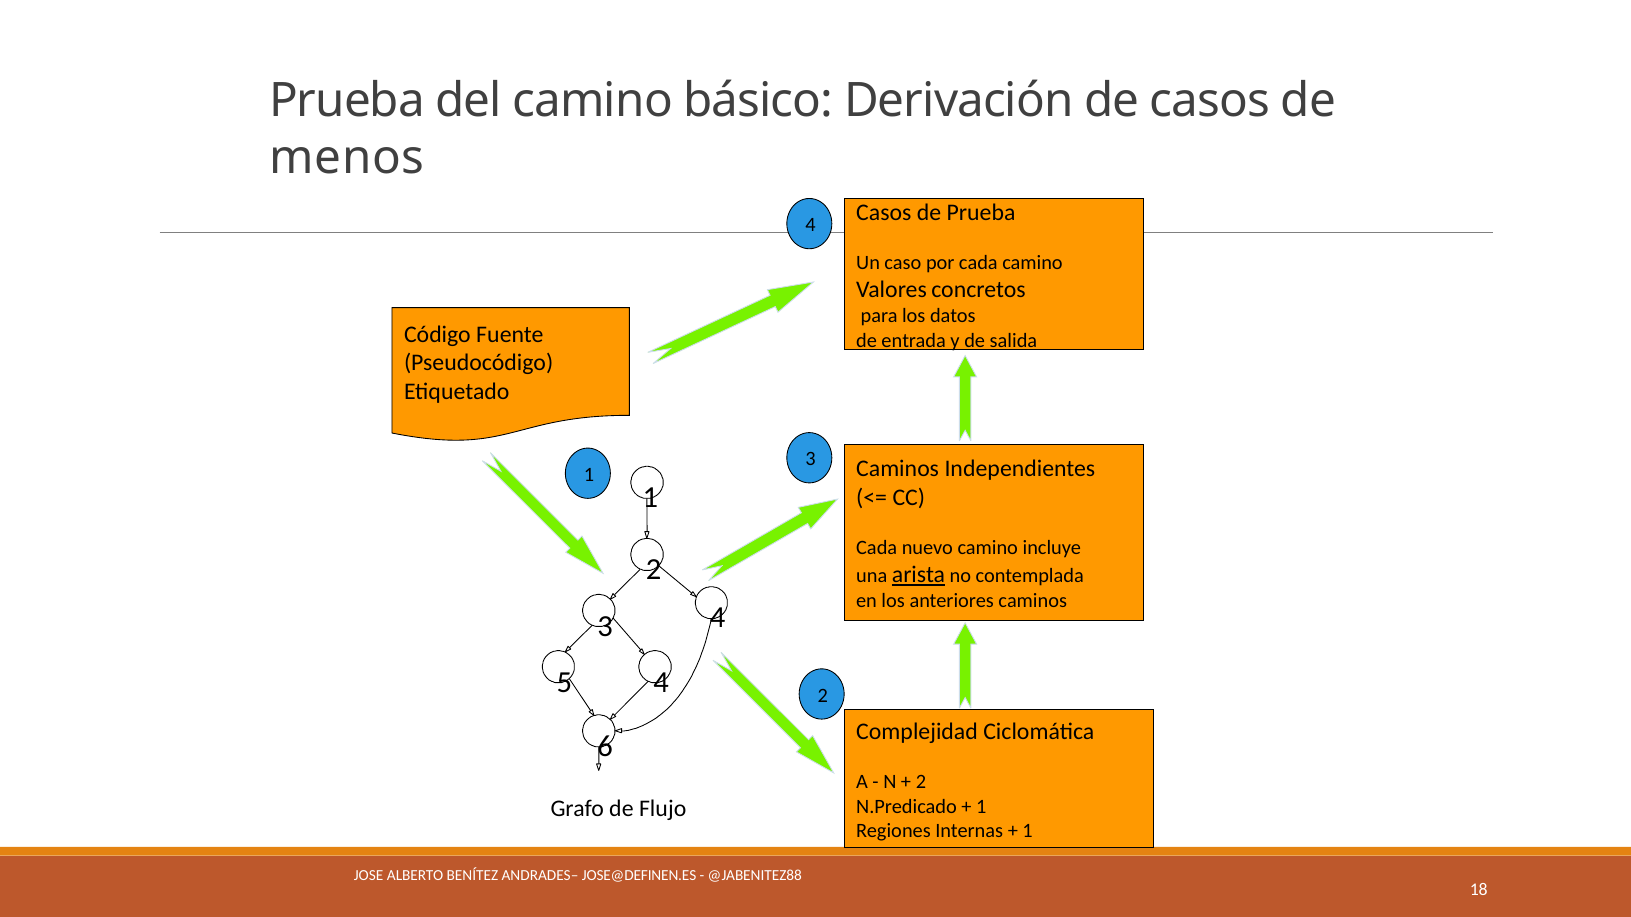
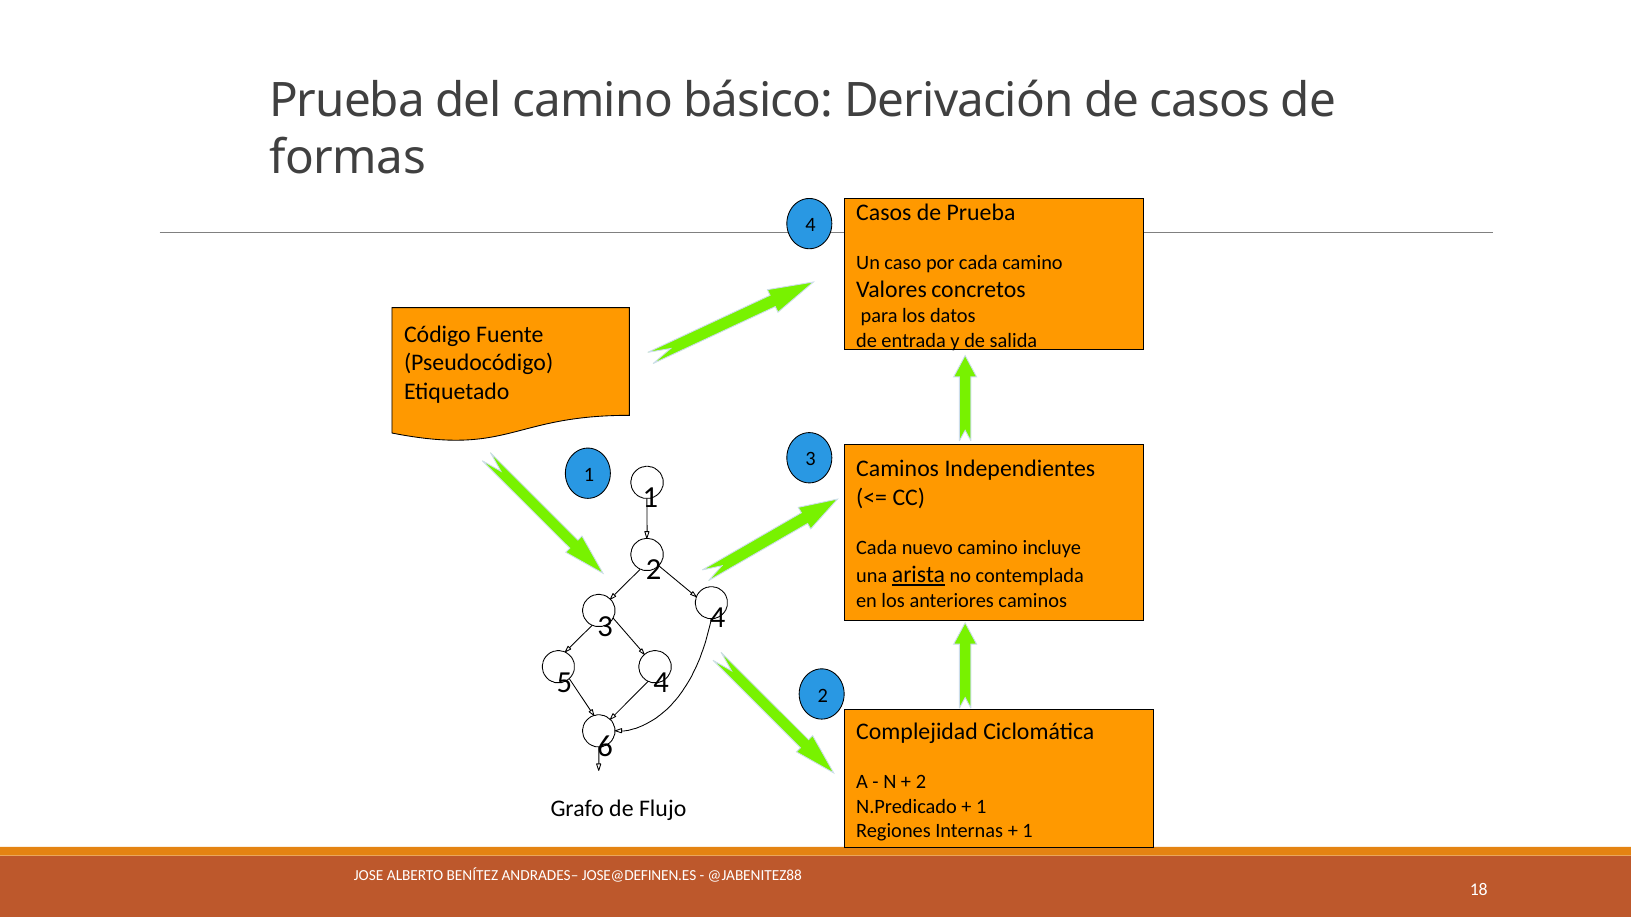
menos: menos -> formas (347, 158)
